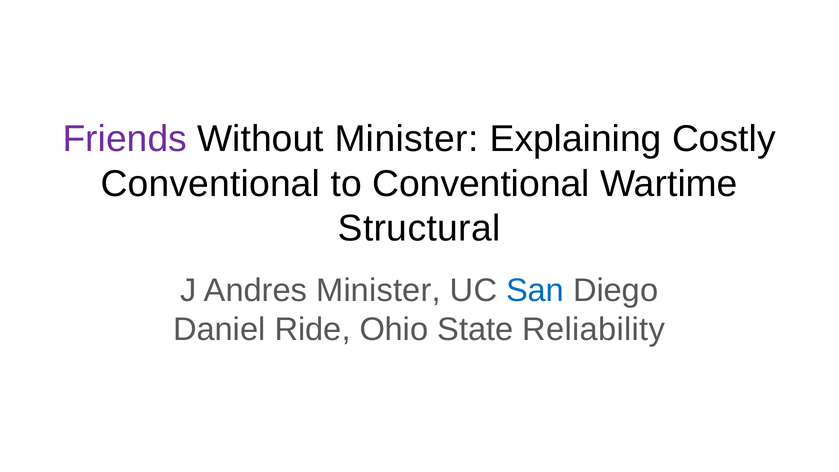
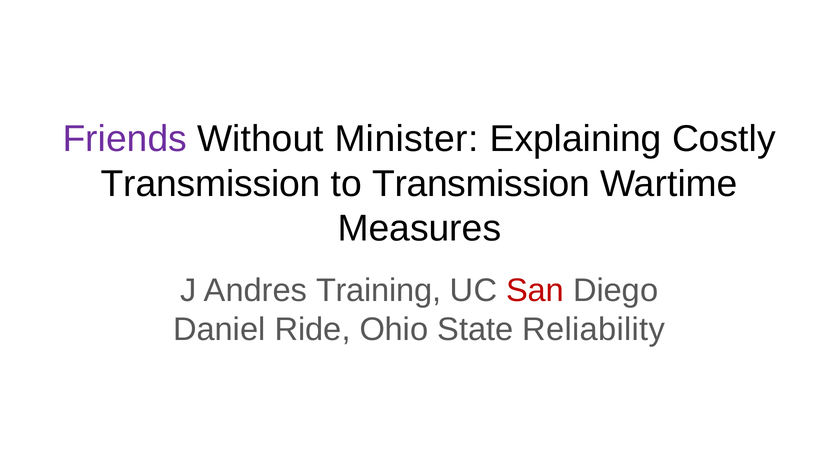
Conventional: Conventional -> Transmission (211, 184)
to Conventional: Conventional -> Transmission (481, 184)
Structural: Structural -> Measures (419, 228)
Andres Minister: Minister -> Training (379, 290)
San colour: blue -> red (535, 290)
